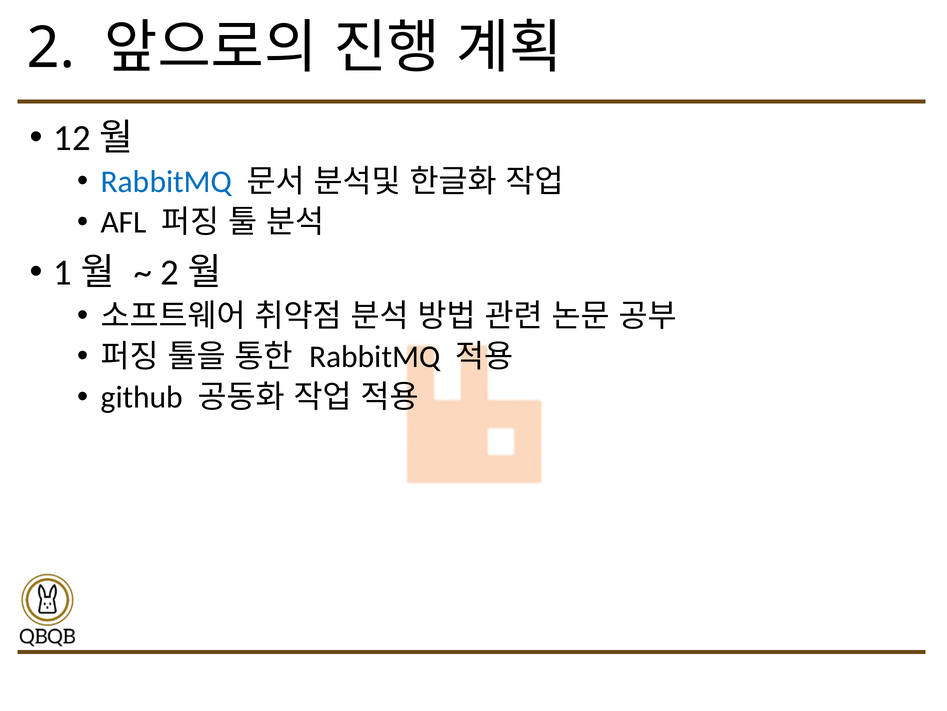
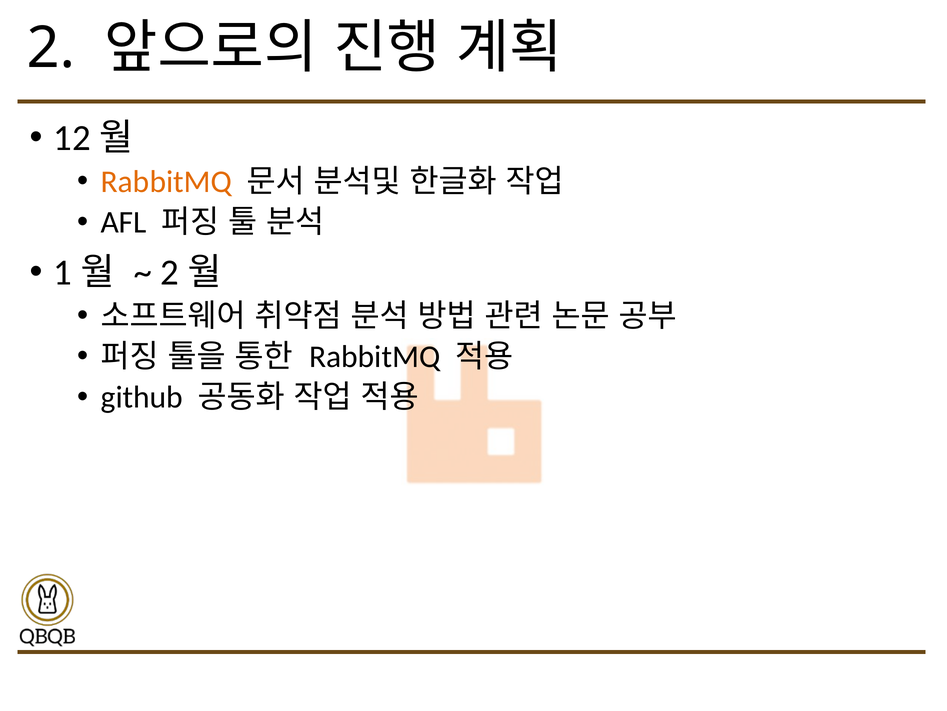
RabbitMQ colour: blue -> orange (166, 182)
